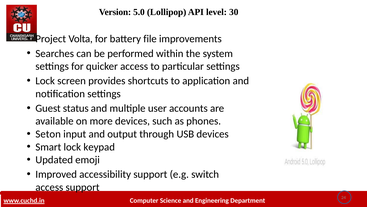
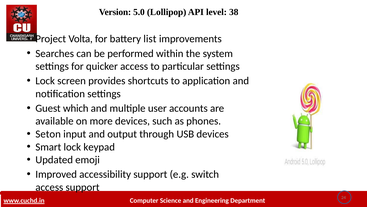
30: 30 -> 38 (234, 12)
file: file -> list (150, 39)
status: status -> which (76, 108)
